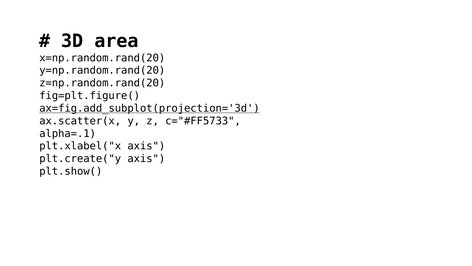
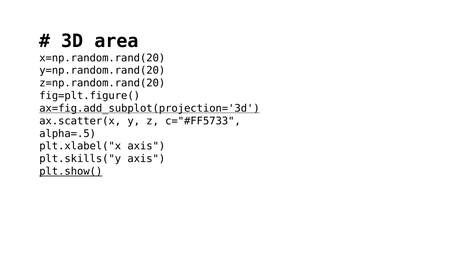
alpha=.1: alpha=.1 -> alpha=.5 (68, 133)
plt.create("y: plt.create("y -> plt.skills("y (80, 158)
plt.show( underline: none -> present (71, 171)
